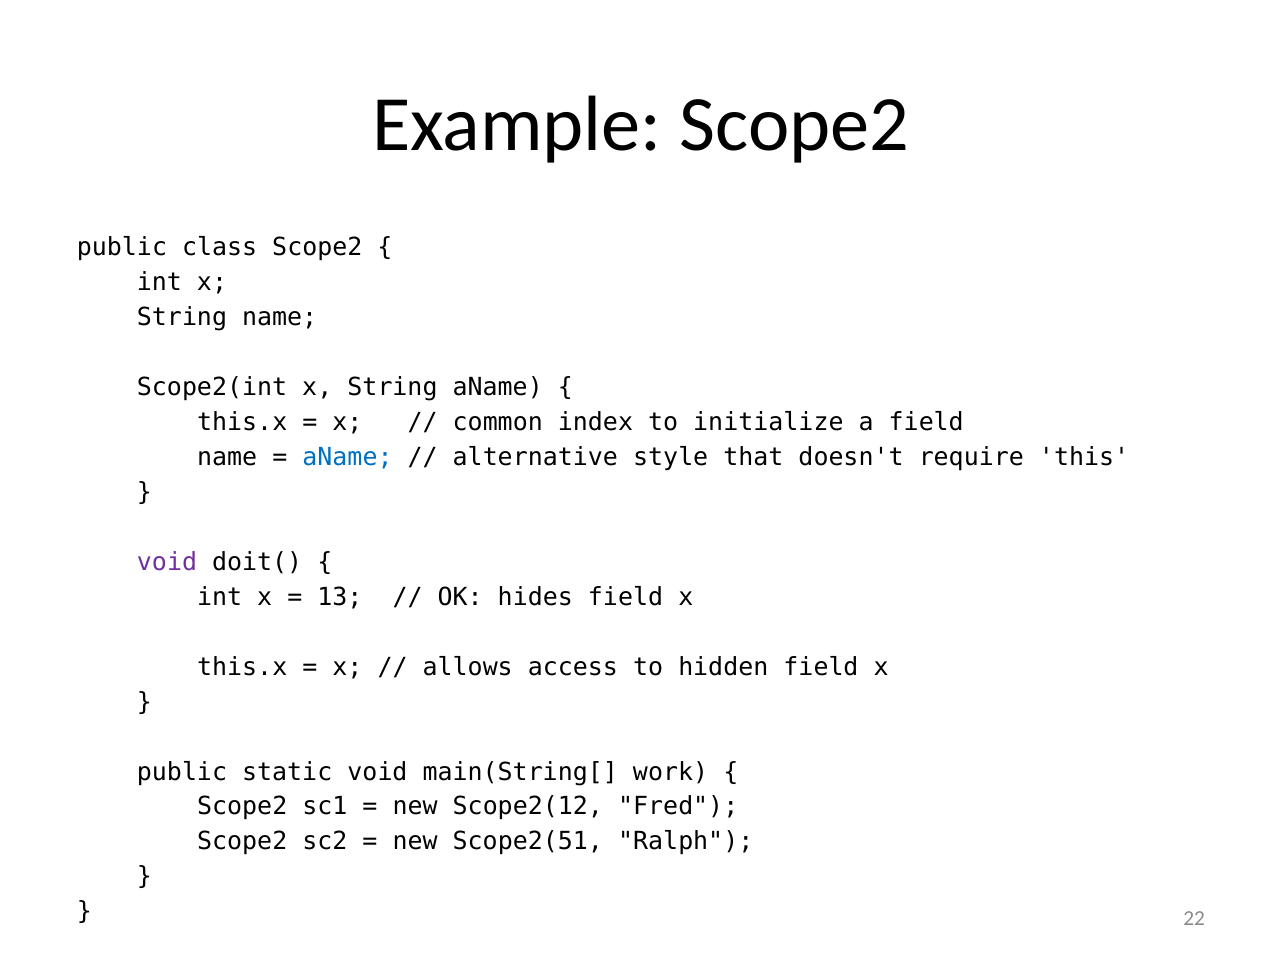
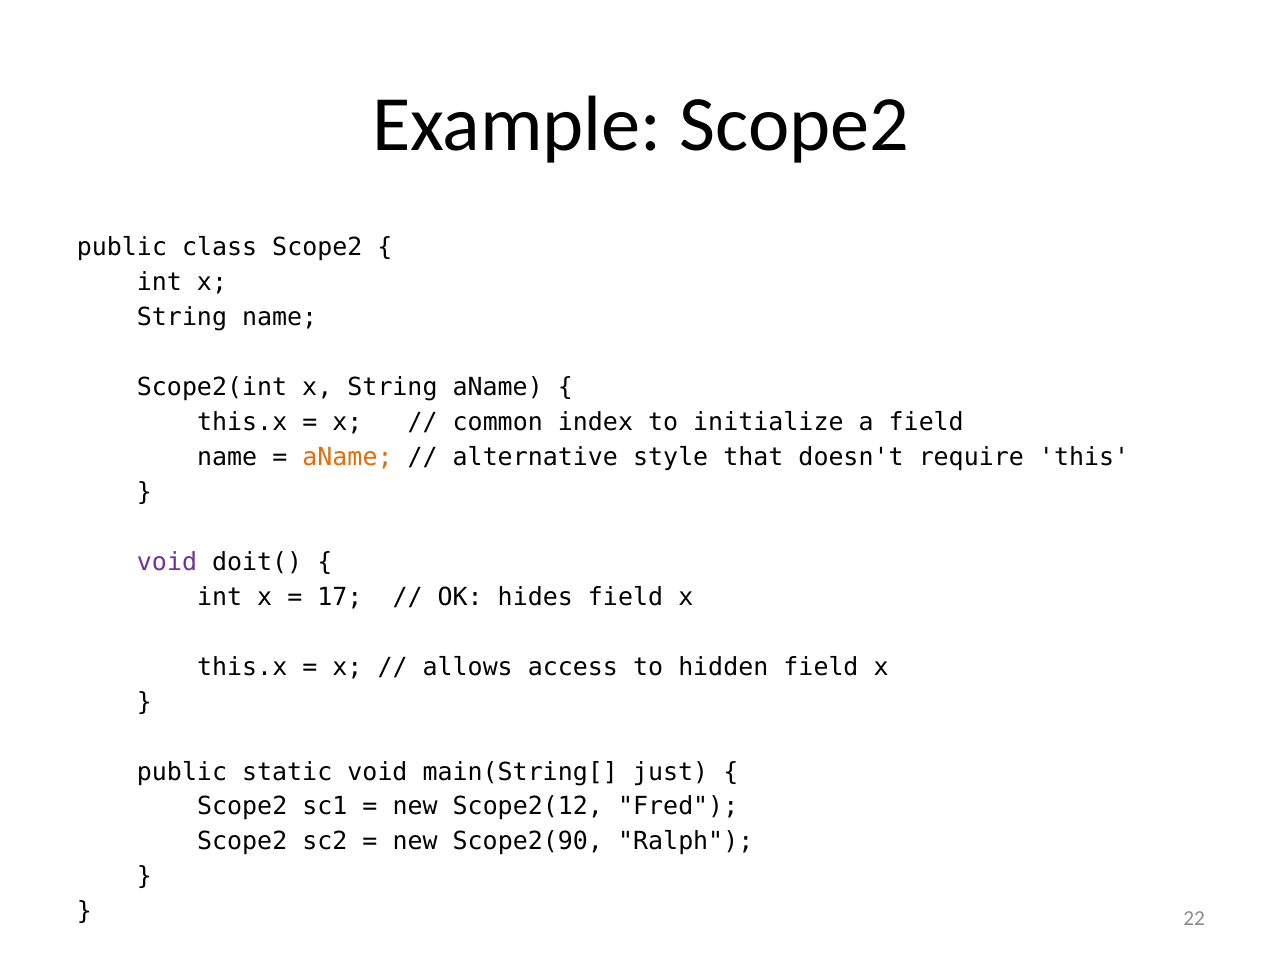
aName colour: blue -> orange (347, 457)
13: 13 -> 17 (340, 597)
work: work -> just (671, 771)
Scope2(51: Scope2(51 -> Scope2(90 (528, 841)
